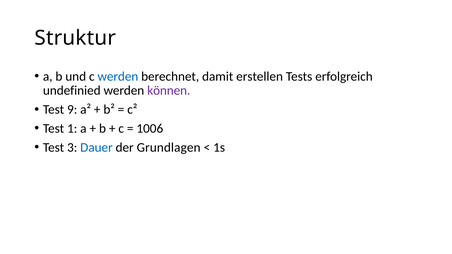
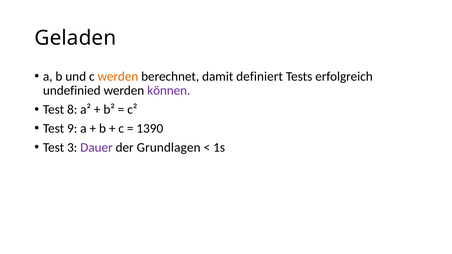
Struktur: Struktur -> Geladen (75, 38)
werden colour: blue -> orange (118, 76)
erstellen: erstellen -> definiert (260, 76)
9: 9 -> 8 (72, 110)
1: 1 -> 9 (72, 129)
1006: 1006 -> 1390 (150, 129)
Dauer colour: blue -> purple (96, 148)
